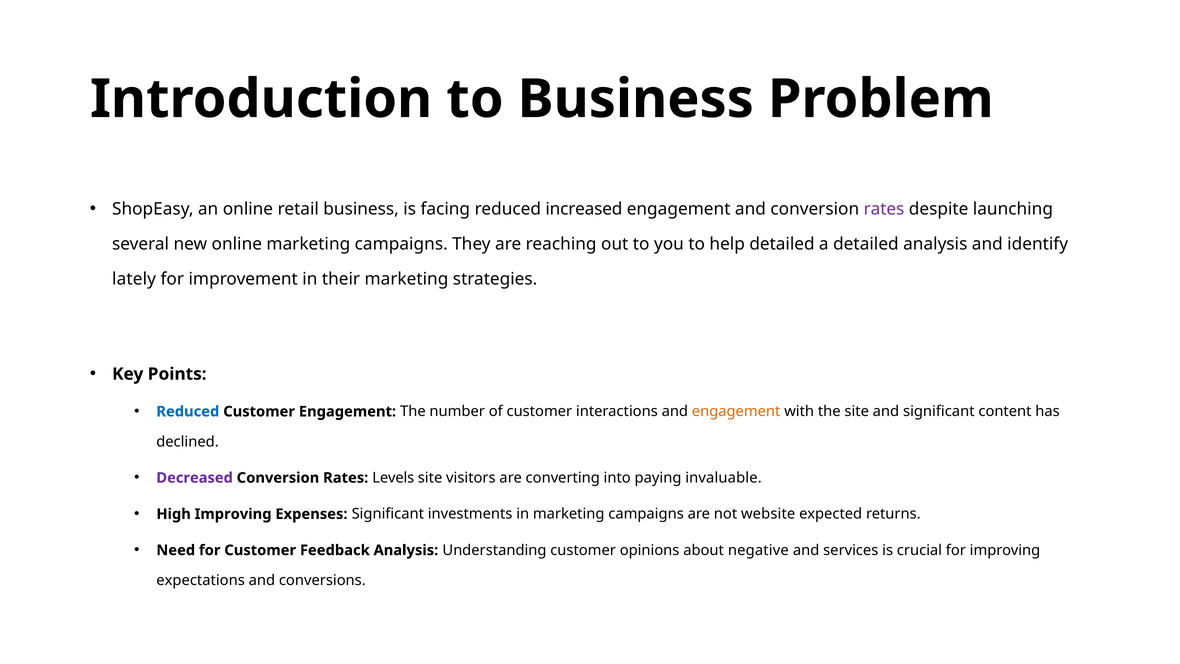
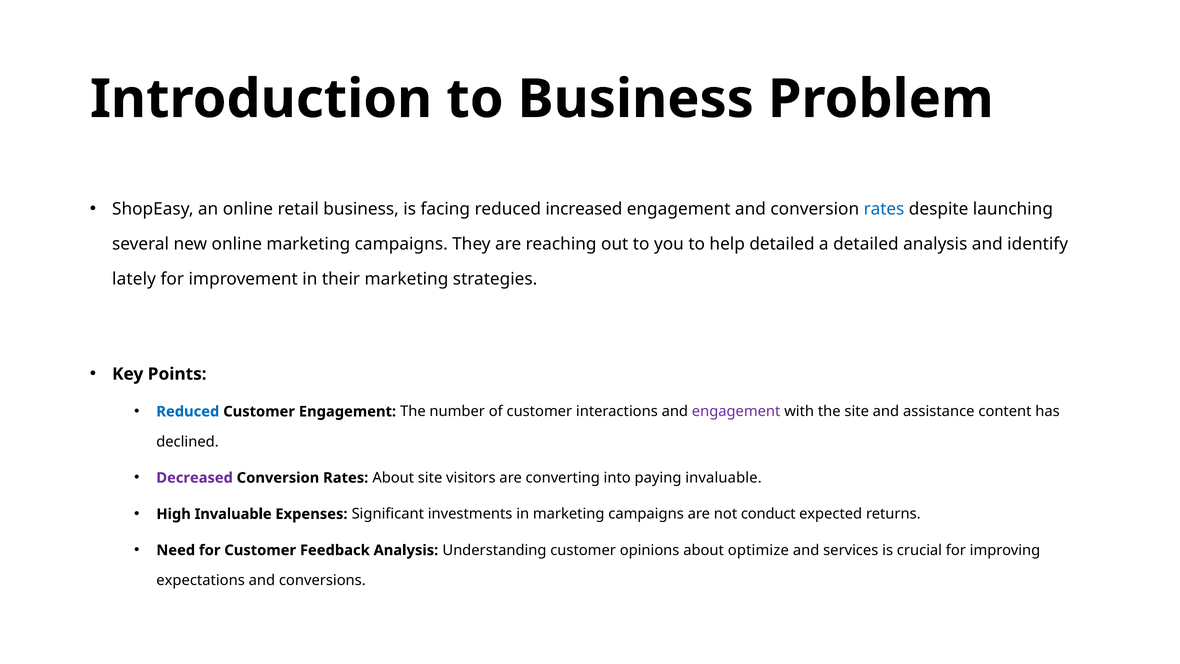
rates colour: purple -> blue (884, 209)
engagement colour: orange -> purple (736, 411)
and significant: significant -> assistance (939, 411)
Rates Levels: Levels -> About (393, 478)
High Improving: Improving -> Invaluable (233, 514)
website: website -> conduct (768, 514)
negative: negative -> optimize (758, 550)
